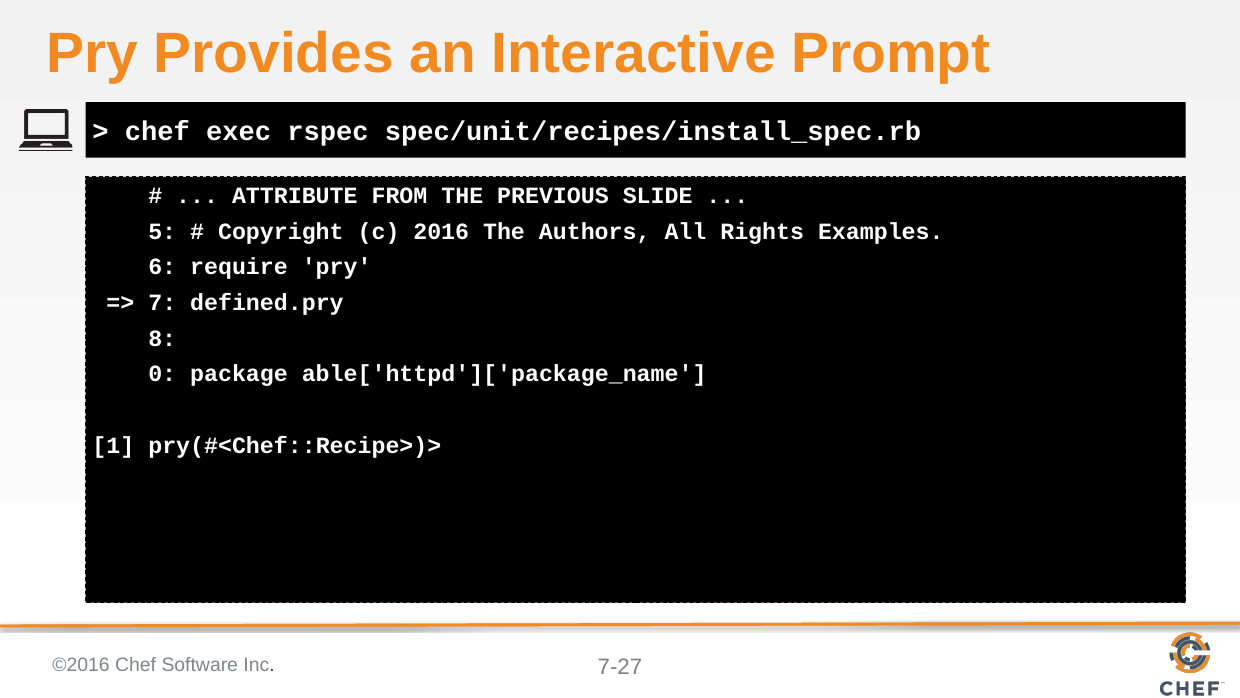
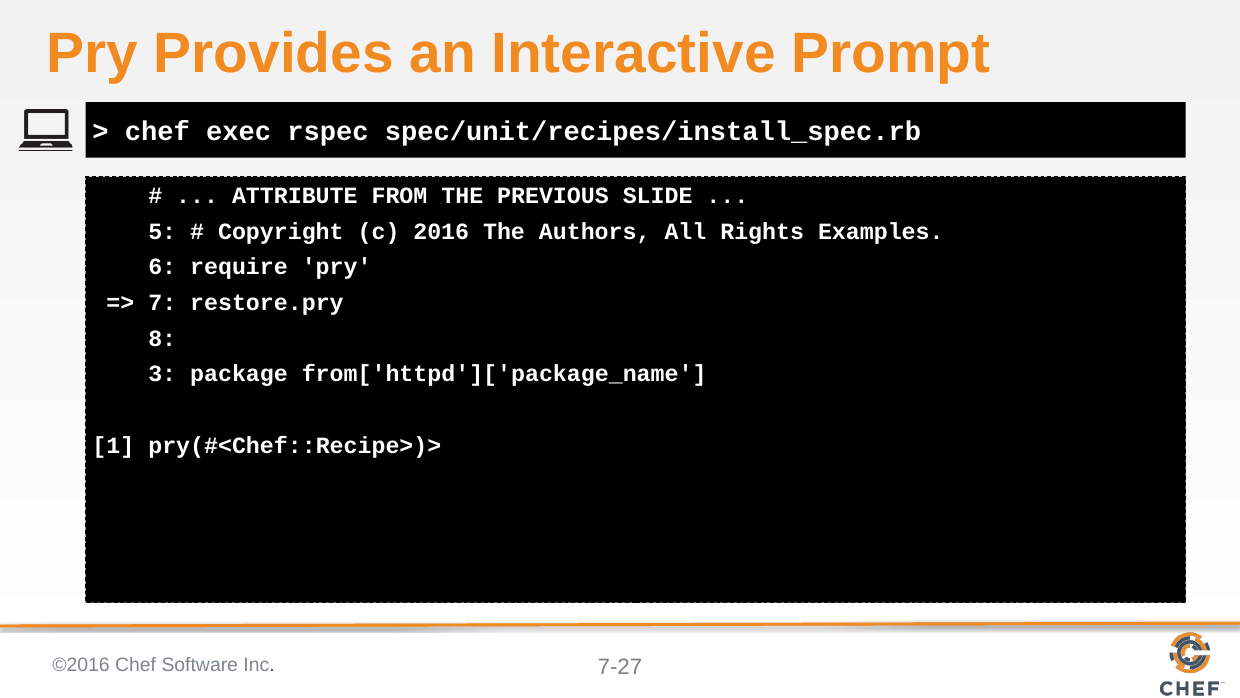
defined.pry: defined.pry -> restore.pry (267, 303)
0: 0 -> 3 (162, 374)
able['httpd']['package_name: able['httpd']['package_name -> from['httpd']['package_name (504, 374)
